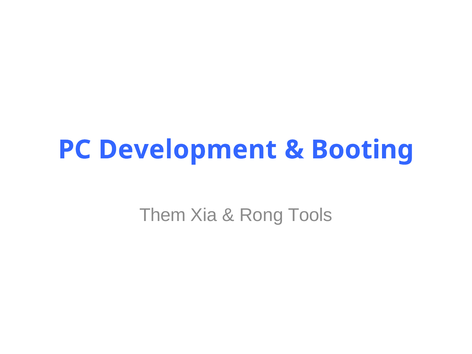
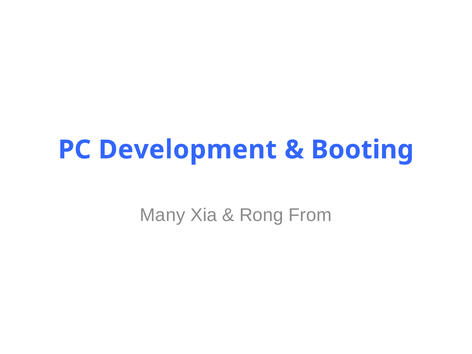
Them: Them -> Many (163, 215)
Tools: Tools -> From (310, 215)
